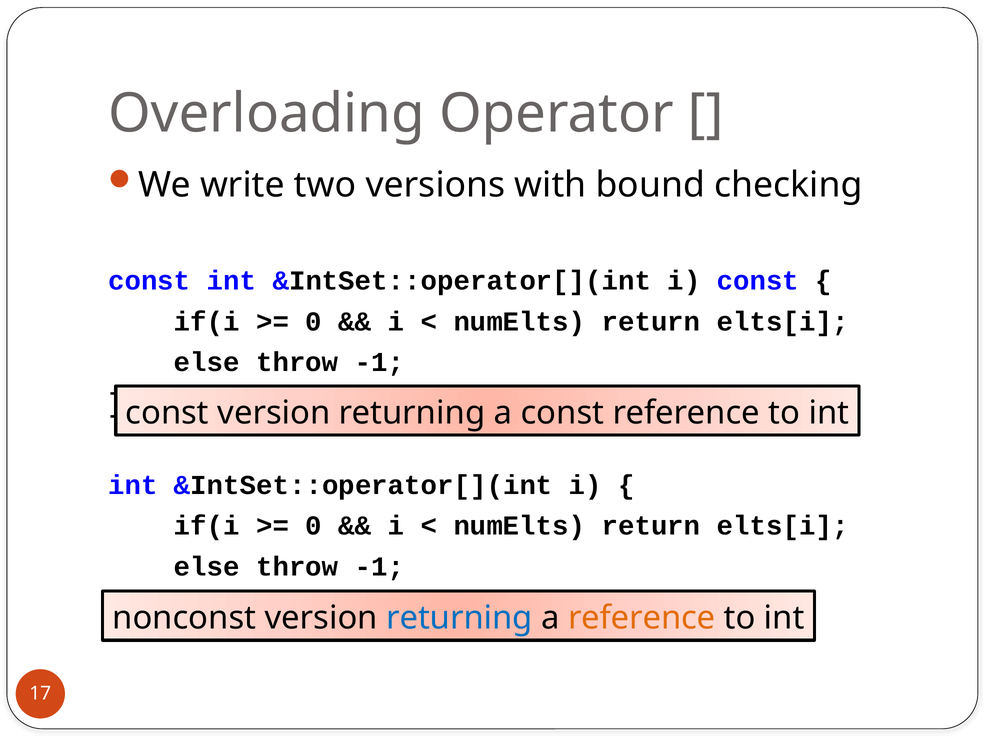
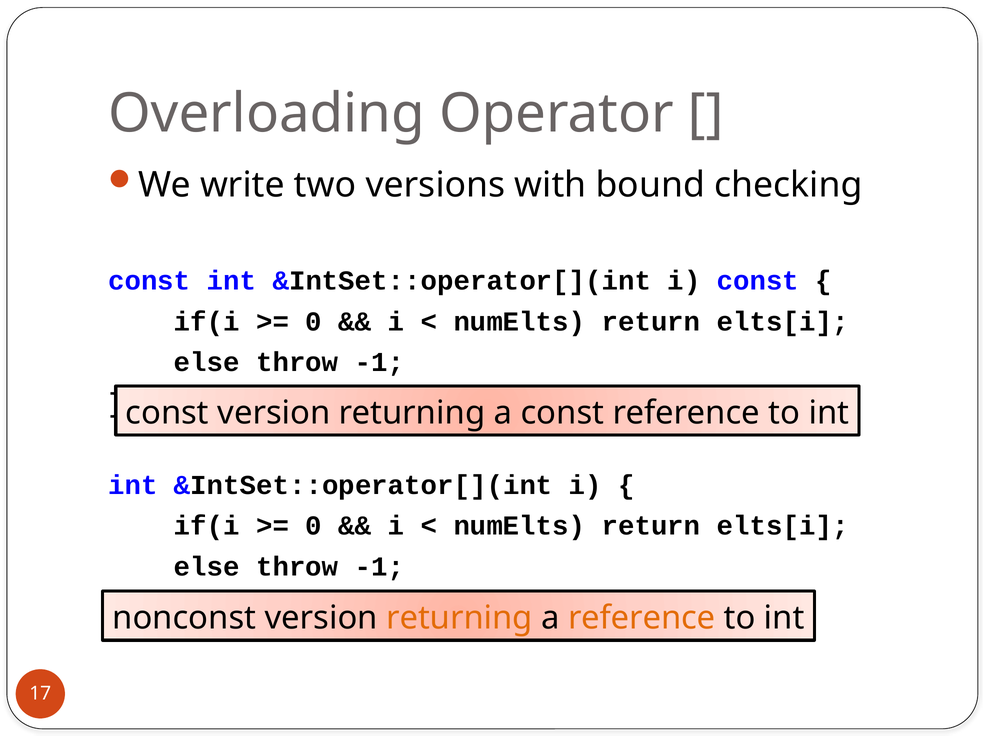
returning colour: blue -> orange (459, 618)
